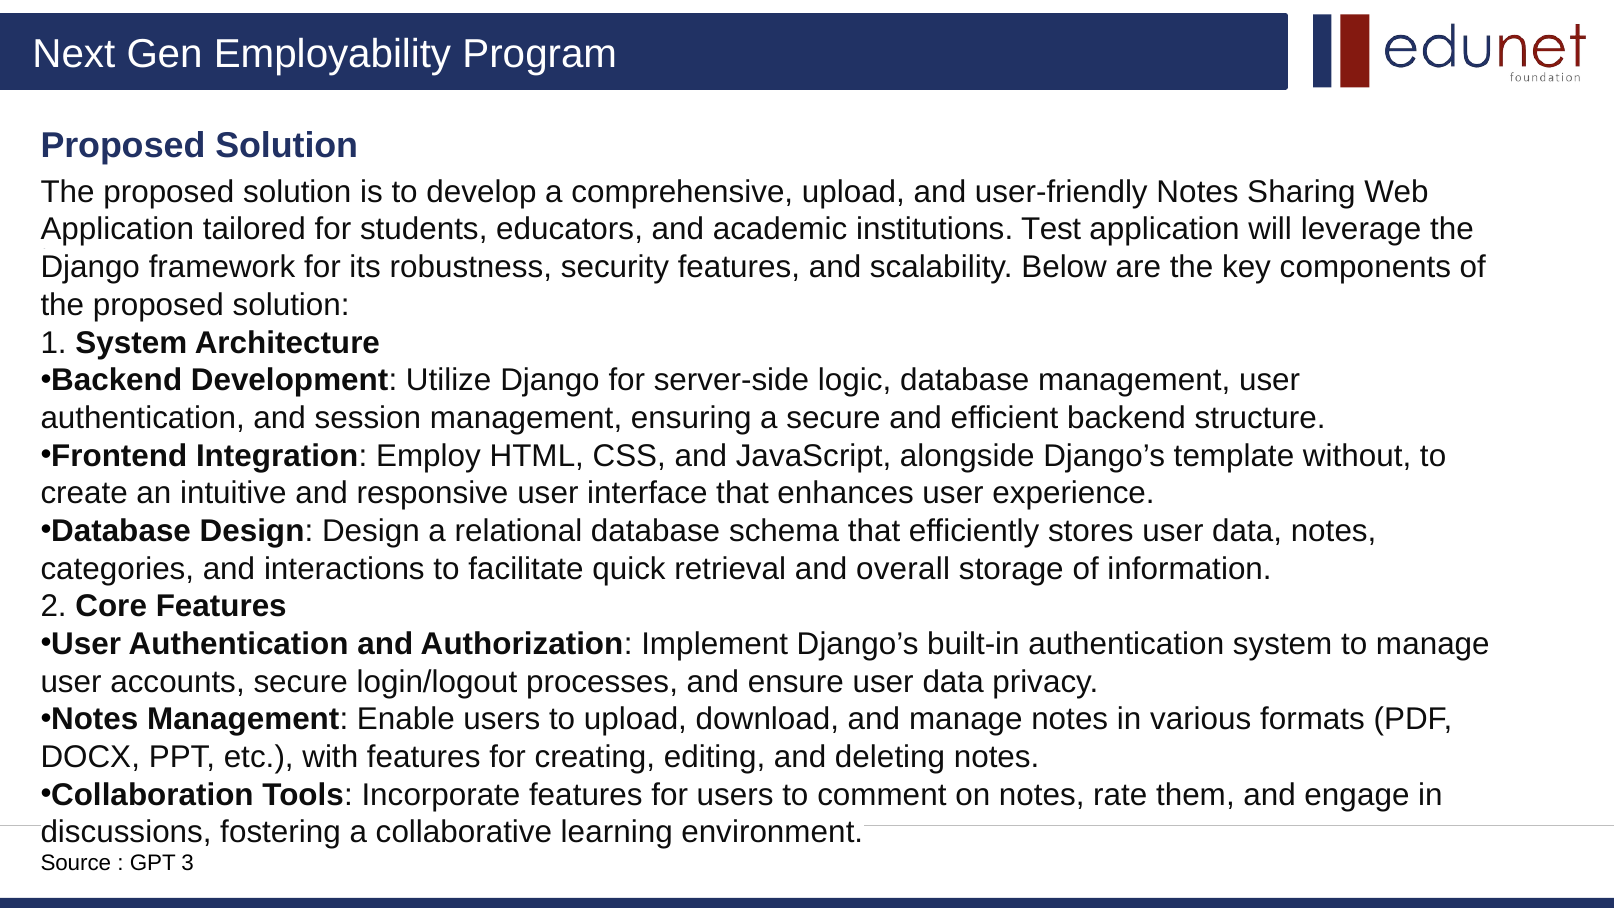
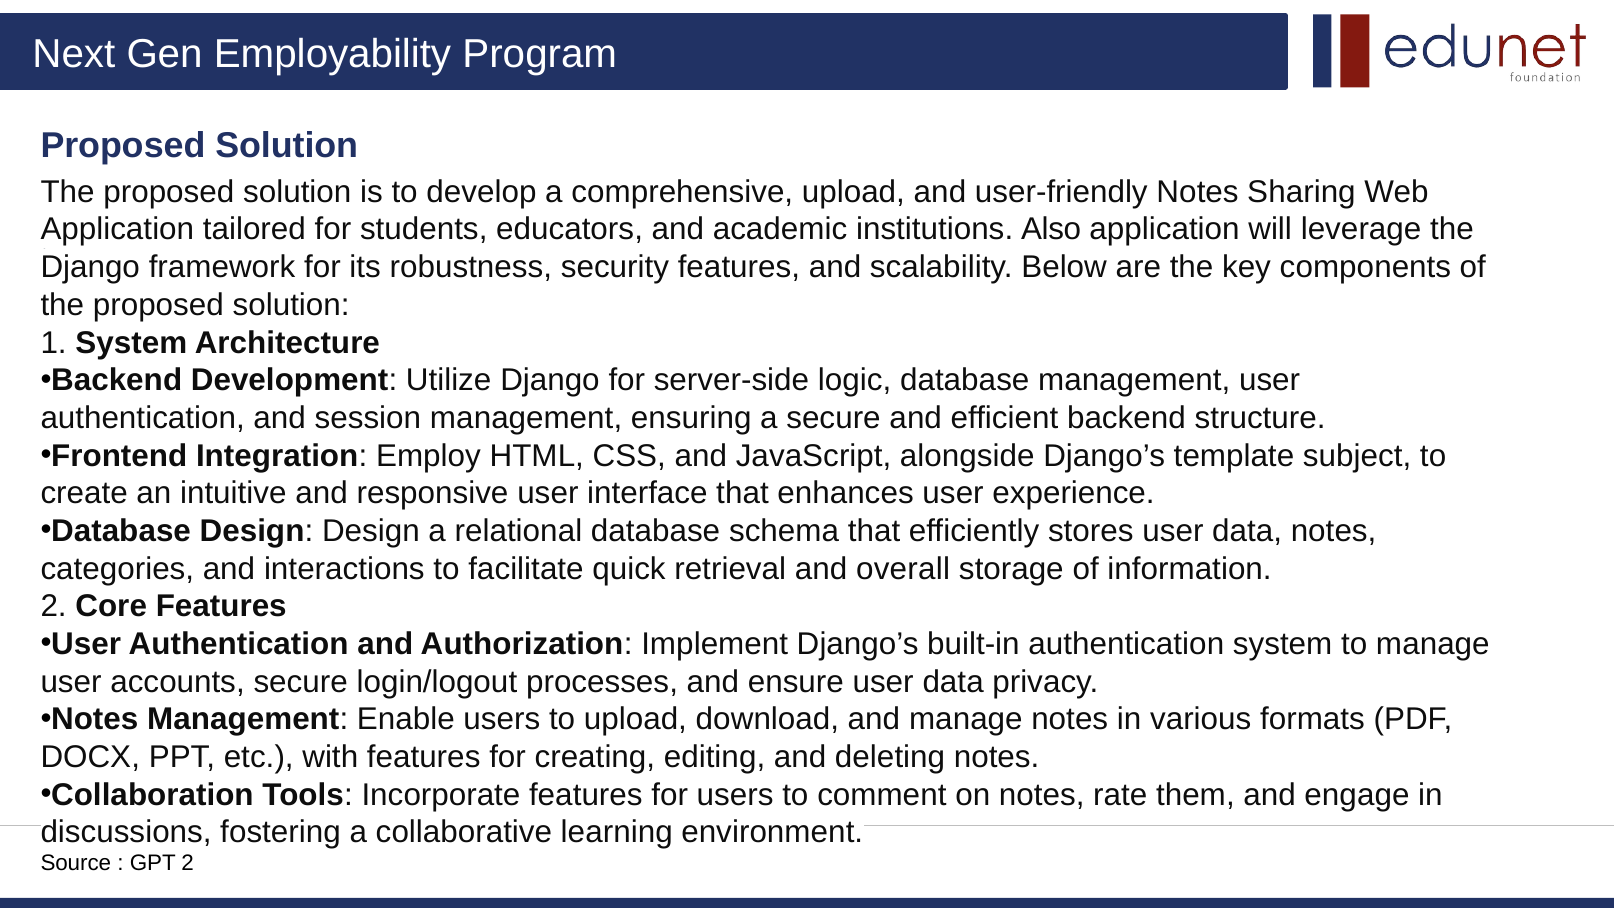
Test: Test -> Also (1051, 230)
without: without -> subject (1357, 456)
GPT 3: 3 -> 2 (188, 863)
